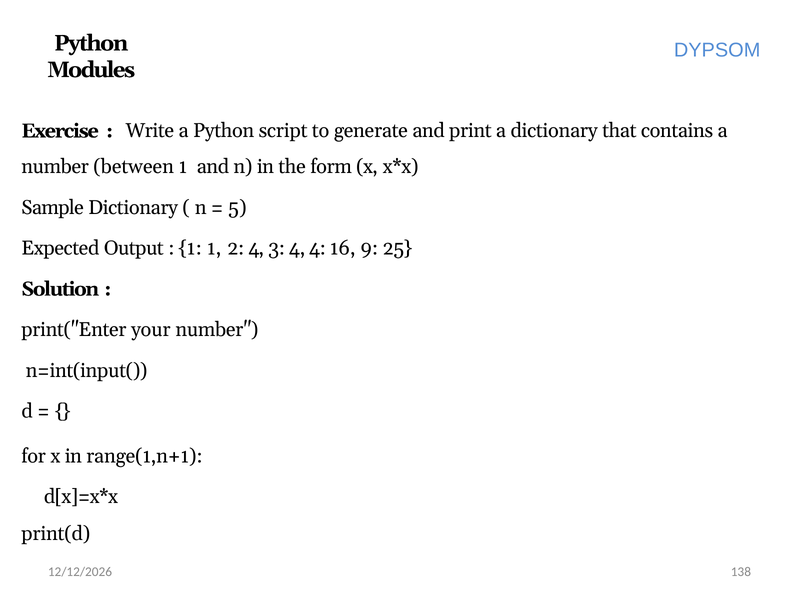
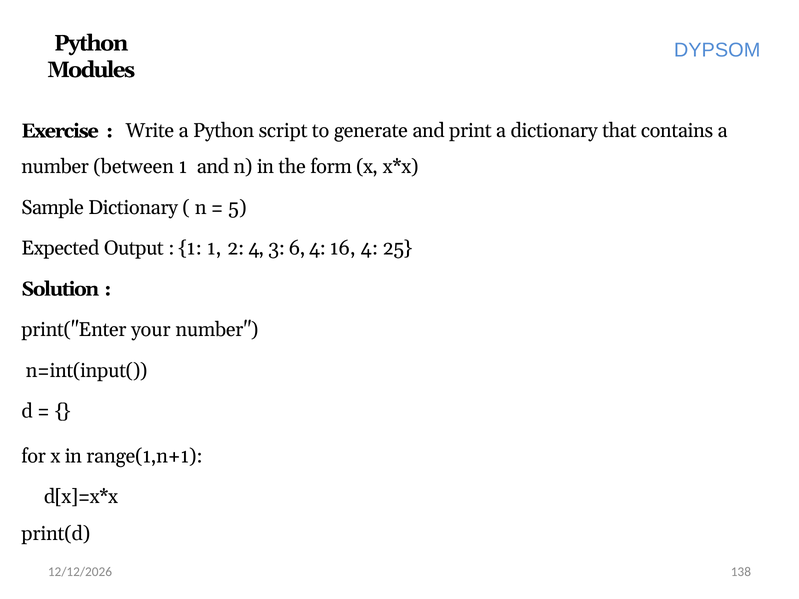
3 4: 4 -> 6 (297, 248)
16 9: 9 -> 4 (369, 248)
